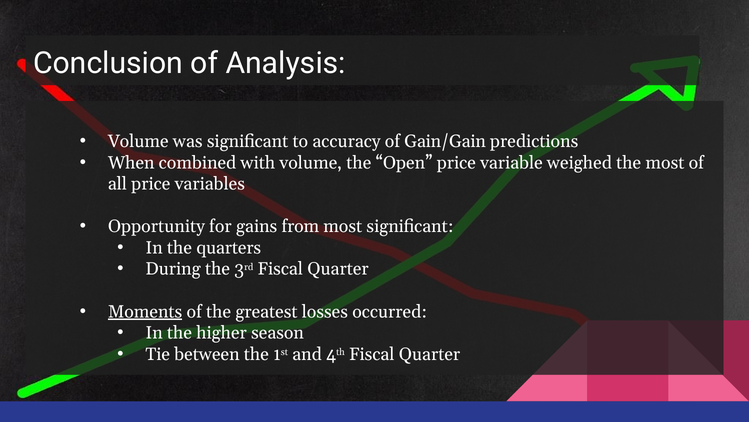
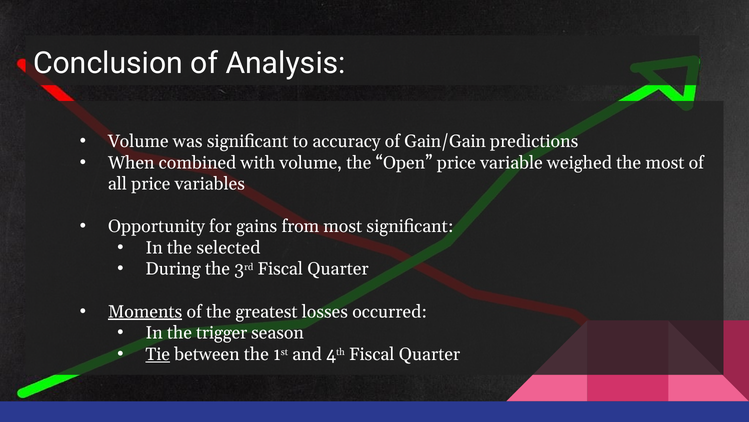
quarters: quarters -> selected (229, 247)
higher: higher -> trigger (222, 332)
Tie underline: none -> present (158, 354)
